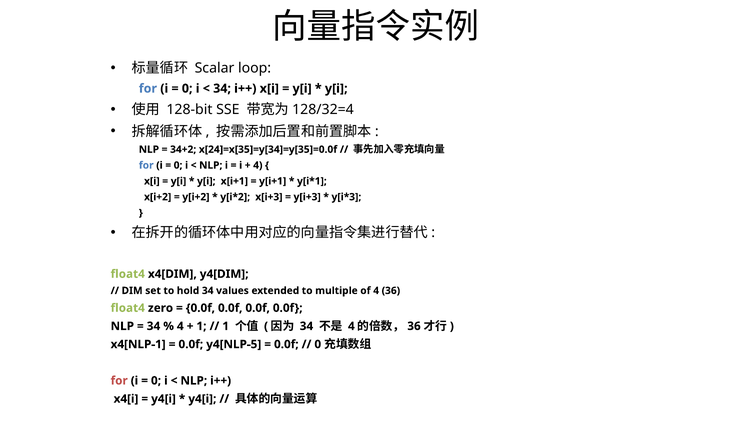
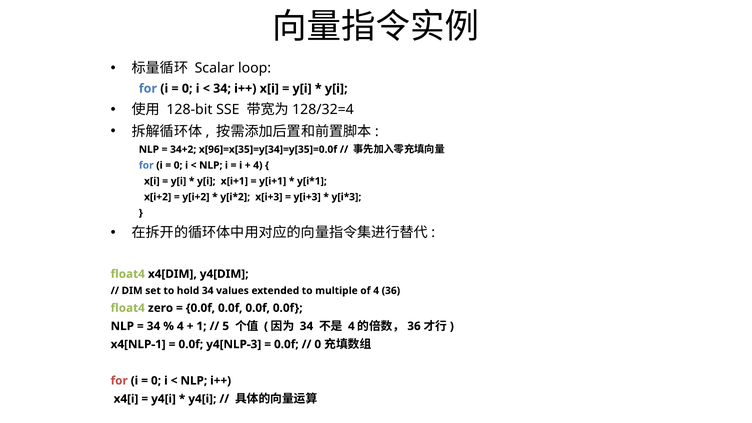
x[24]=x[35]=y[34]=y[35]=0.0f: x[24]=x[35]=y[34]=y[35]=0.0f -> x[96]=x[35]=y[34]=y[35]=0.0f (268, 149)
1: 1 -> 5 (226, 326)
y4[NLP-5: y4[NLP-5 -> y4[NLP-3 (234, 344)
